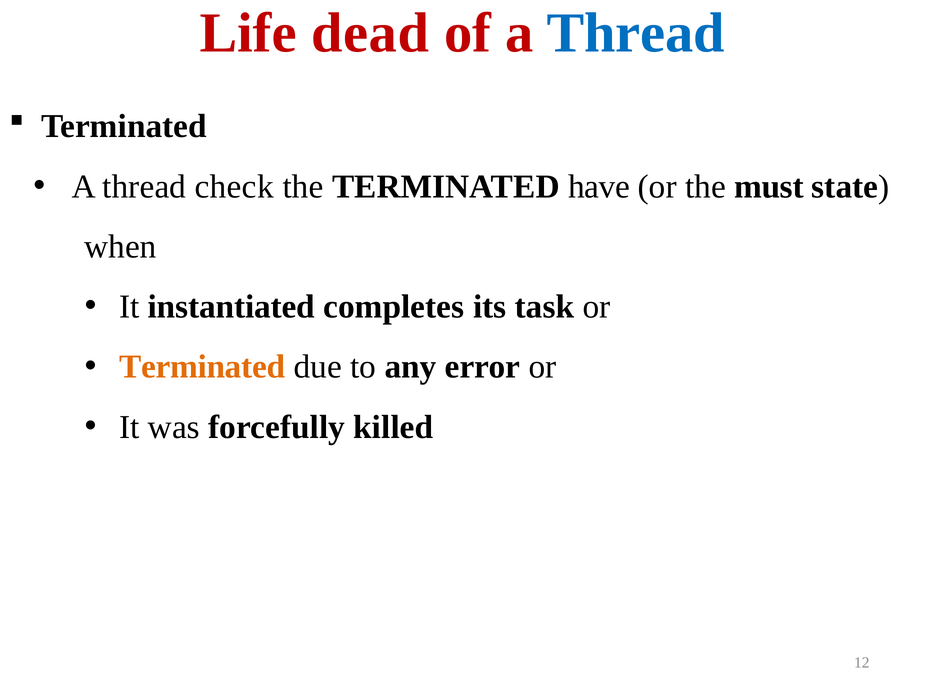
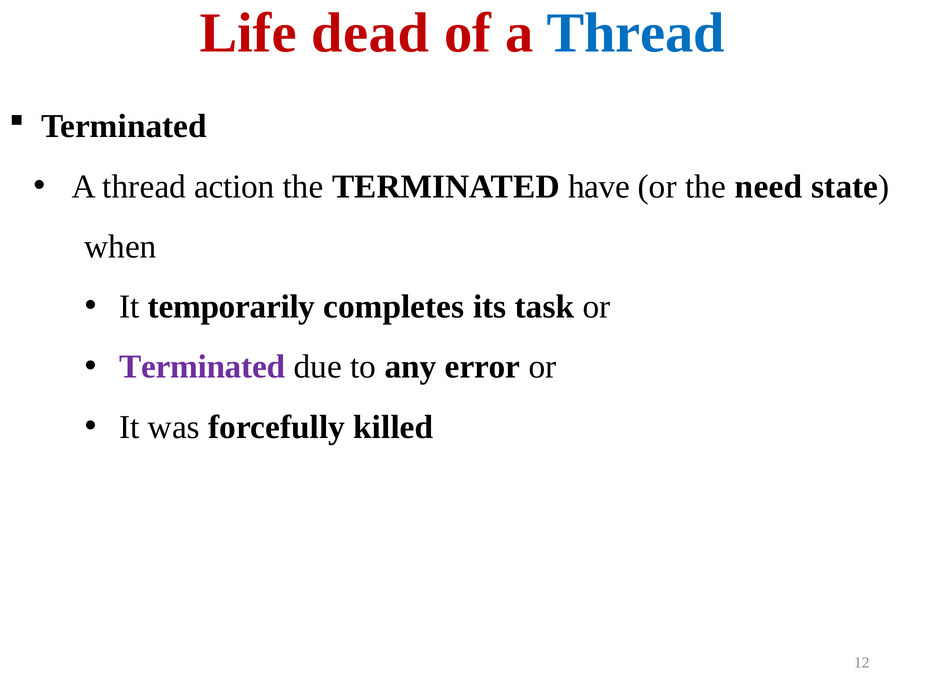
check: check -> action (235, 187)
must: must -> need (769, 187)
instantiated: instantiated -> temporarily (232, 307)
Terminated colour: orange -> purple (202, 367)
